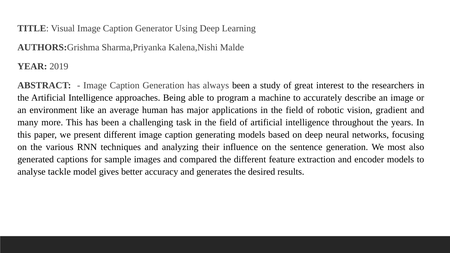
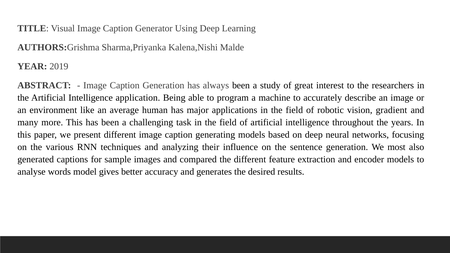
approaches: approaches -> application (138, 98)
tackle: tackle -> words (59, 172)
